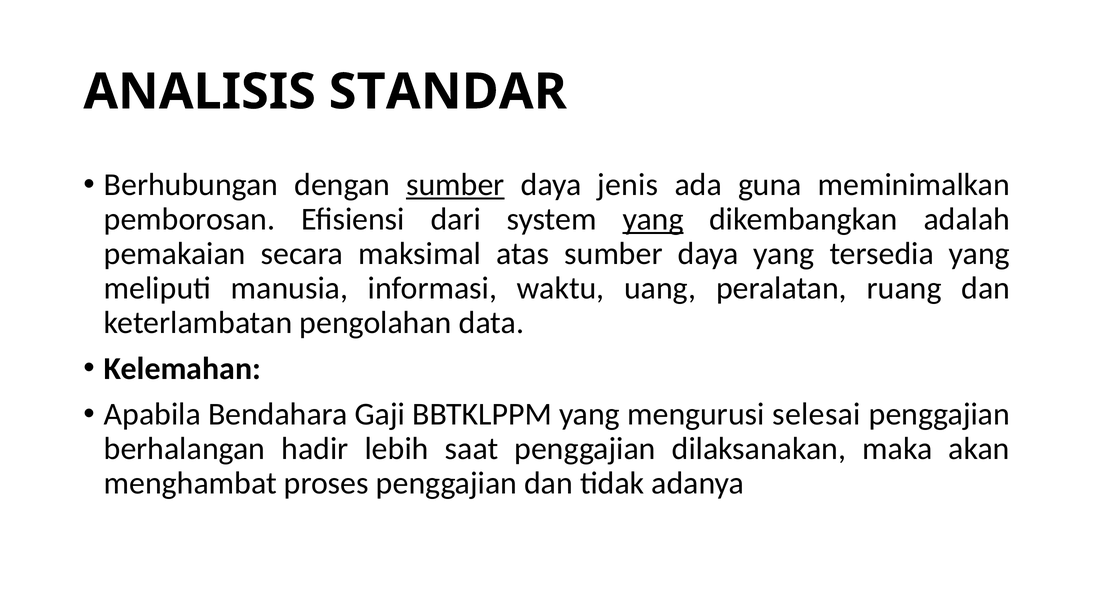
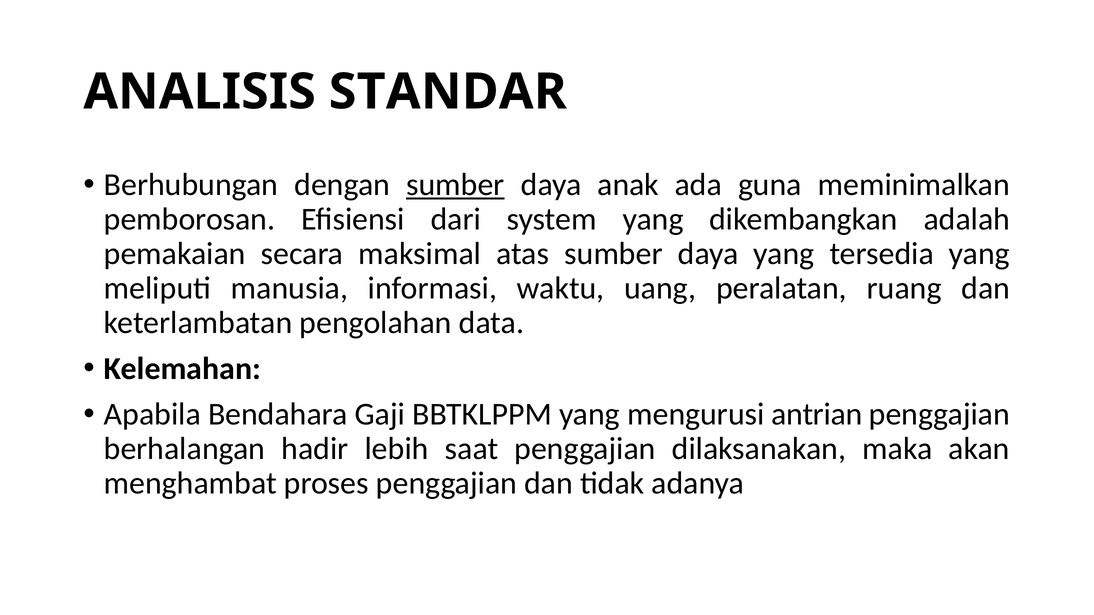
jenis: jenis -> anak (628, 185)
yang underline: present -> none (653, 219)
selesai: selesai -> antrian (817, 415)
